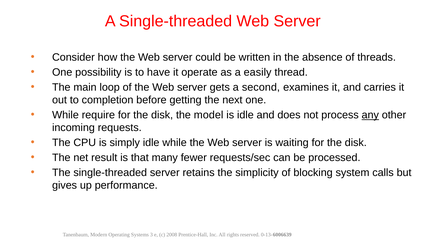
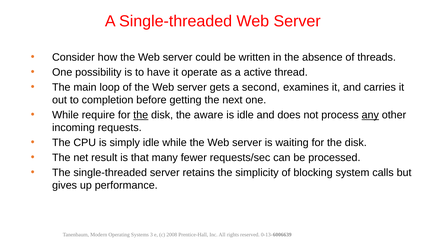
easily: easily -> active (258, 72)
the underline: none -> present (141, 115)
model: model -> aware (209, 115)
